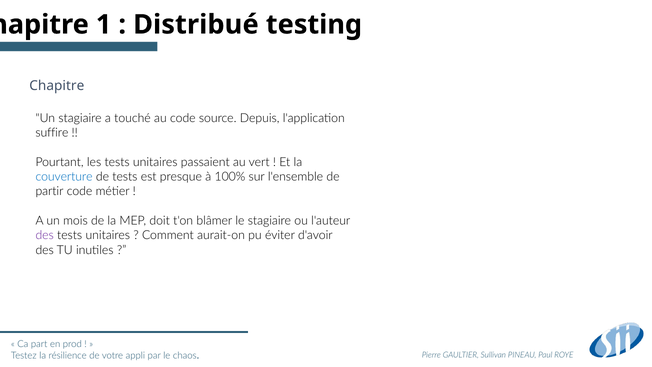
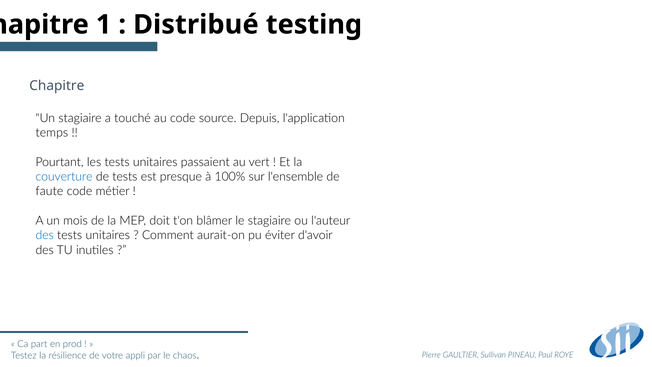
suffire: suffire -> temps (52, 133)
partir: partir -> faute (49, 191)
des colour: purple -> blue (45, 235)
